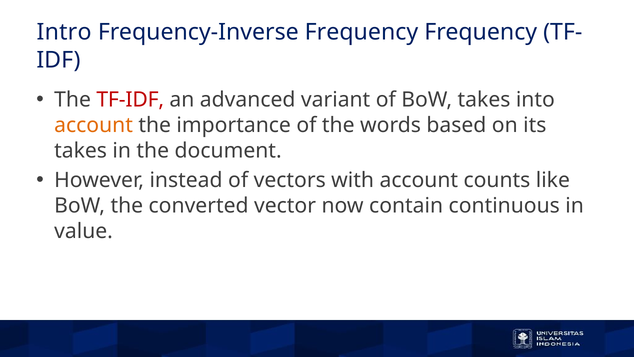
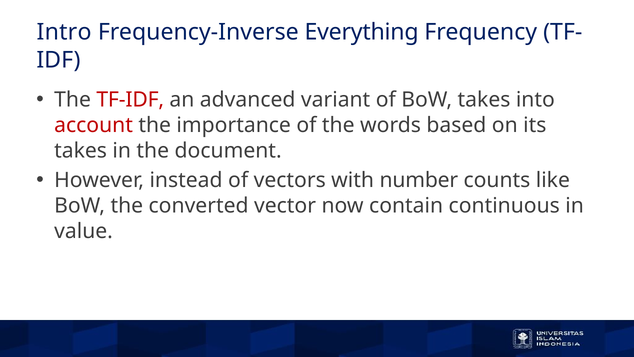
Frequency-Inverse Frequency: Frequency -> Everything (362, 32)
account colour: orange -> red (94, 125)
with account: account -> number (419, 180)
